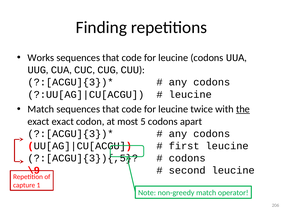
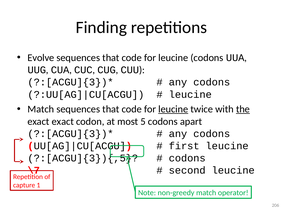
Works: Works -> Evolve (41, 58)
leucine underline: none -> present (173, 109)
\9: \9 -> \7 (34, 171)
